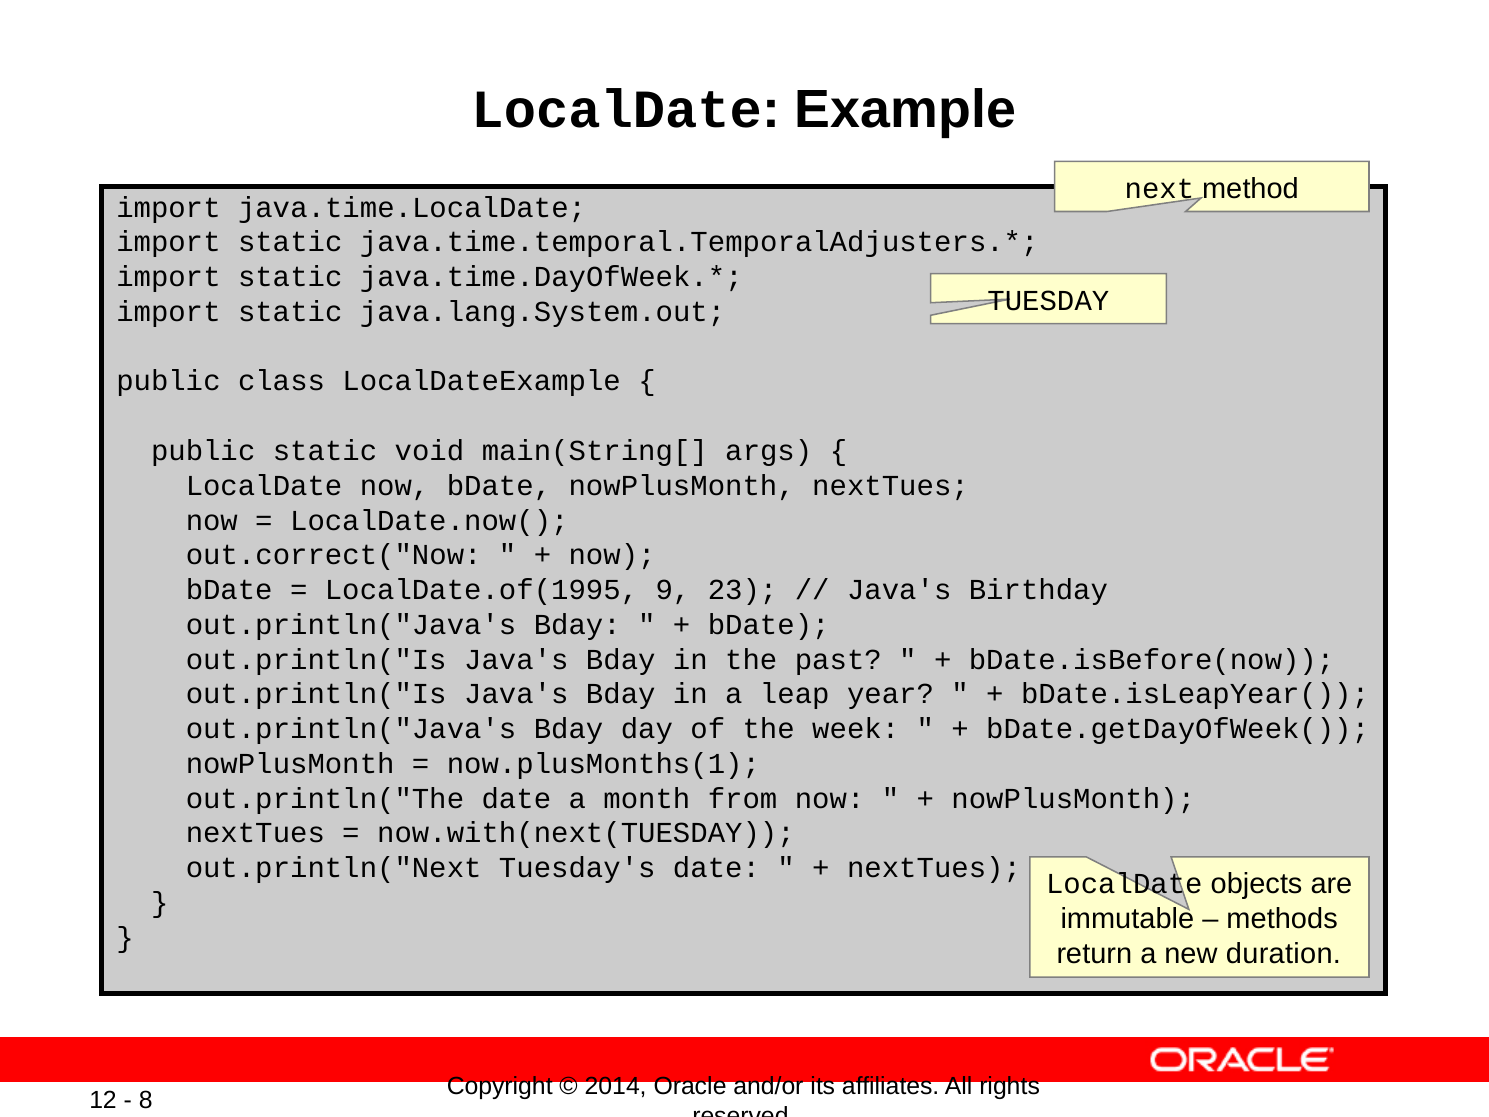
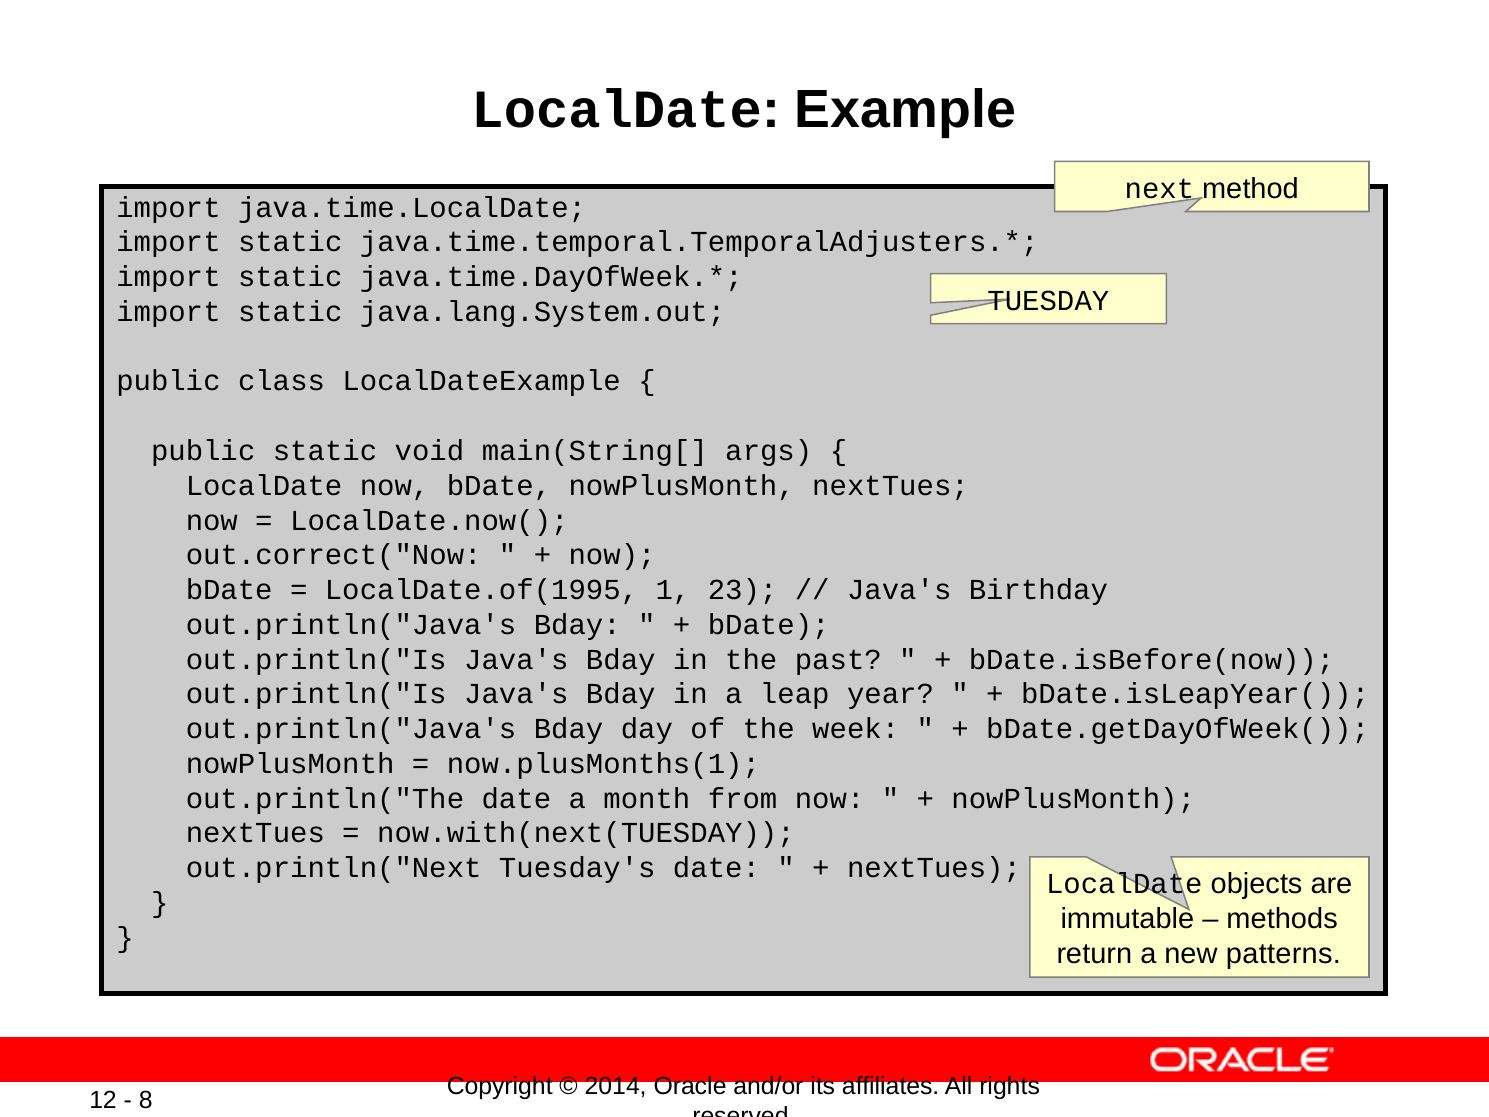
9: 9 -> 1 (673, 590)
duration: duration -> patterns (1283, 954)
